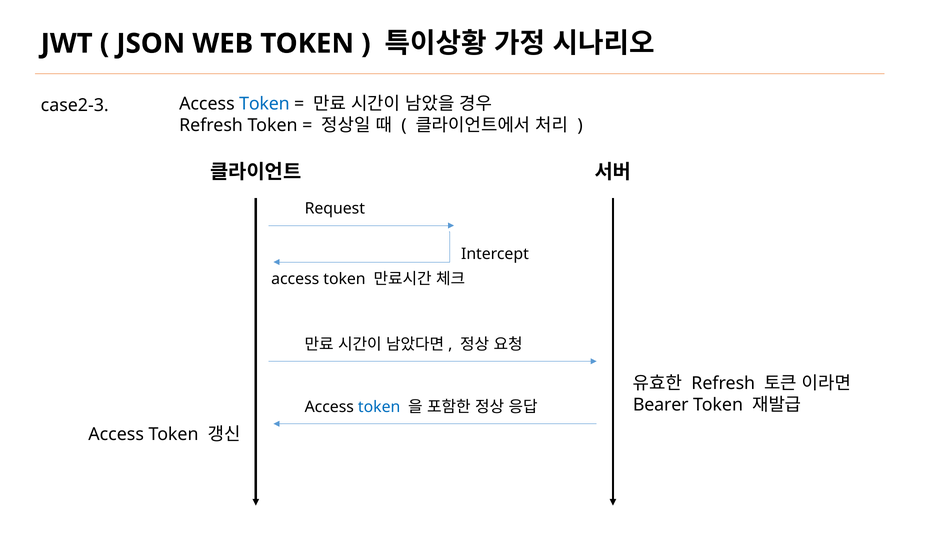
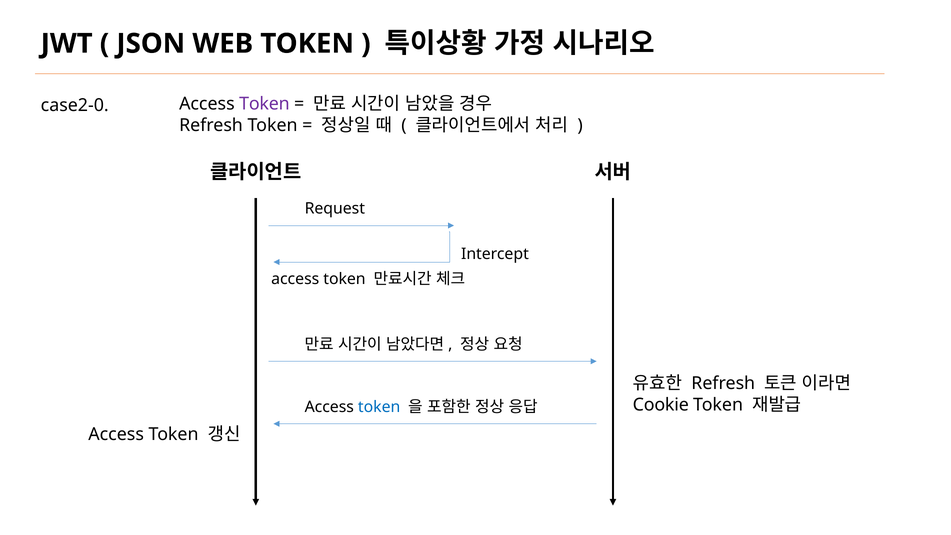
Token colour: blue -> purple (264, 104)
case2-3: case2-3 -> case2-0 (75, 106)
Bearer: Bearer -> Cookie (661, 405)
